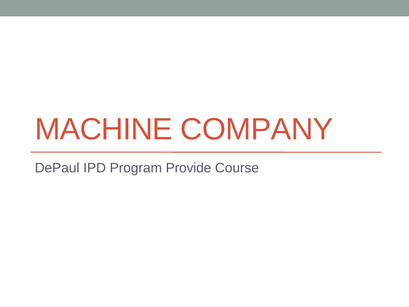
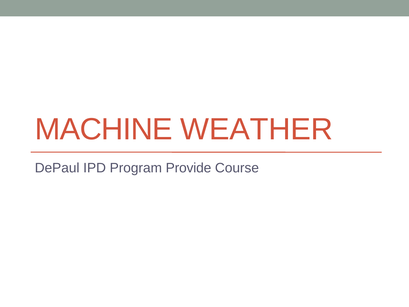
COMPANY: COMPANY -> WEATHER (257, 129)
